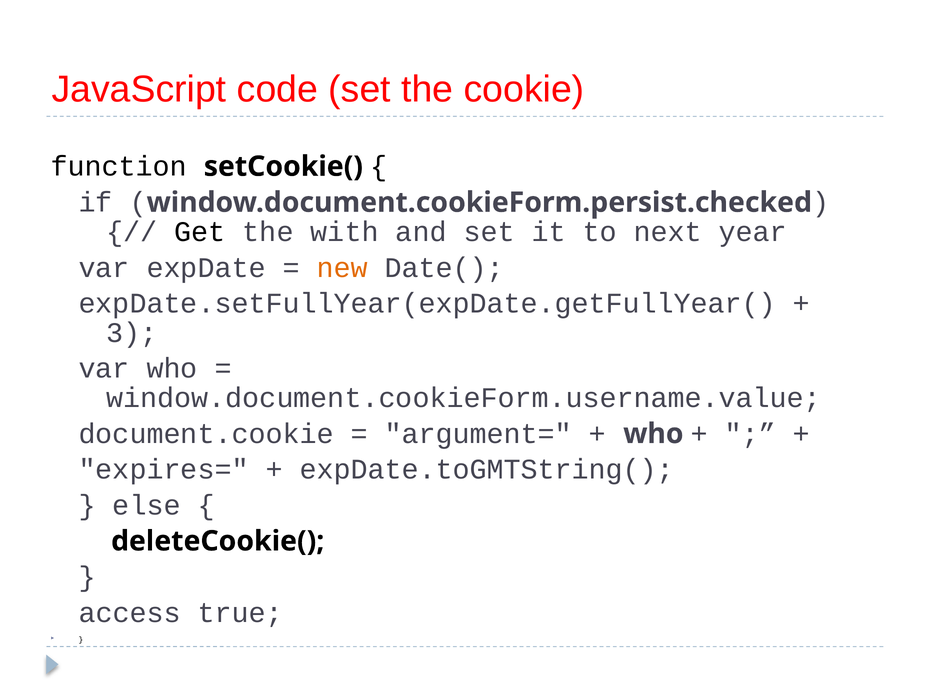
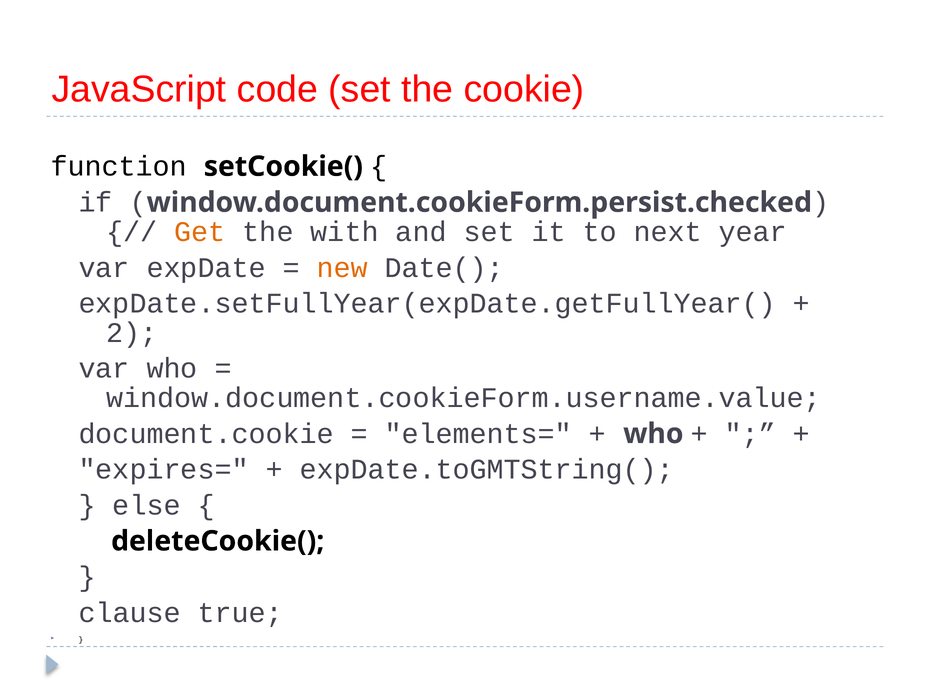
Get colour: black -> orange (200, 232)
3: 3 -> 2 (132, 333)
argument=: argument= -> elements= (478, 433)
access: access -> clause (130, 612)
